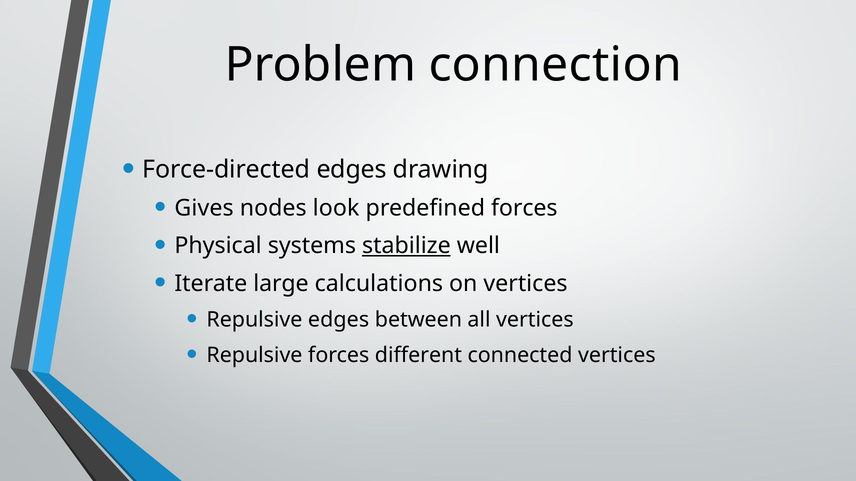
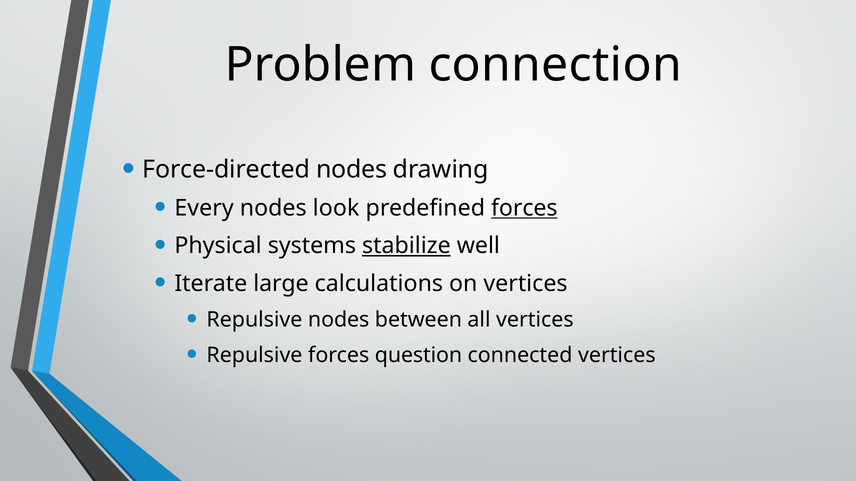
Force-directed edges: edges -> nodes (352, 169)
Gives: Gives -> Every (204, 208)
forces underline: none -> present (524, 208)
Repulsive edges: edges -> nodes (339, 320)
different: different -> question (419, 355)
